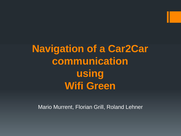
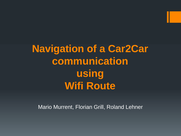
Green: Green -> Route (101, 86)
